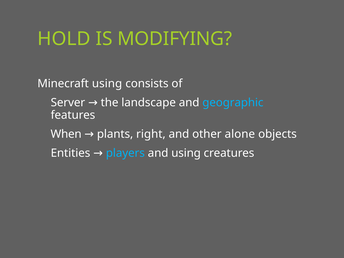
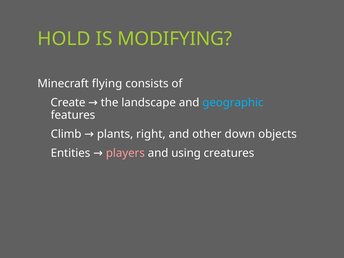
Minecraft using: using -> flying (107, 84)
Server: Server -> Create (68, 103)
When: When -> Climb (66, 134)
alone: alone -> down (240, 134)
players colour: light blue -> pink (125, 153)
